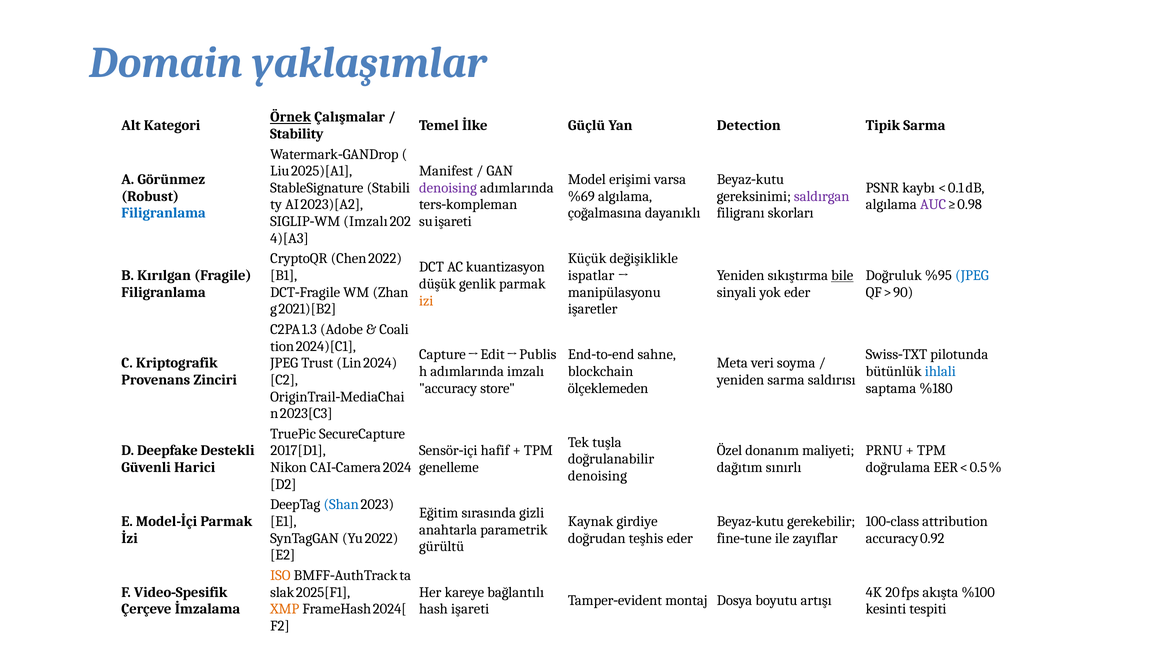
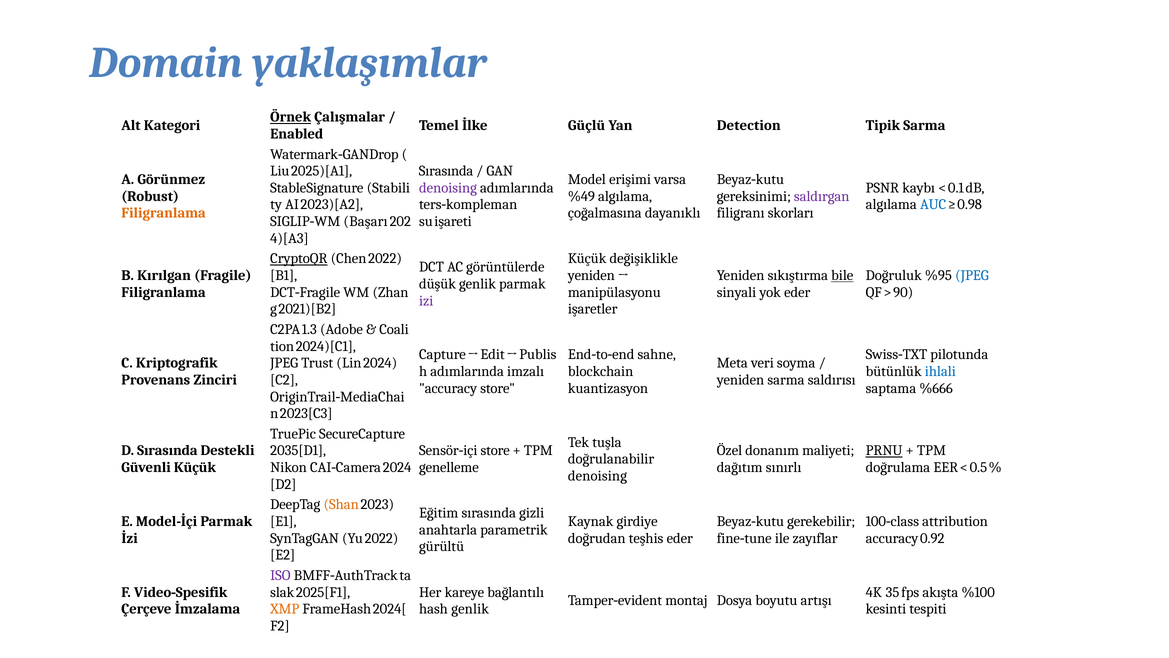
Stability: Stability -> Enabled (297, 134)
Manifest: Manifest -> Sırasında (446, 171)
%69: %69 -> %49 (581, 196)
AUC colour: purple -> blue (933, 205)
Filigranlama colour: blue -> orange (164, 213)
WM Imzalı: Imzalı -> Başarı (366, 221)
CryptoQR underline: none -> present (299, 258)
kuantizasyon: kuantizasyon -> görüntülerde (505, 267)
ispatlar: ispatlar -> yeniden (591, 275)
izi colour: orange -> purple (426, 300)
ölçeklemeden: ölçeklemeden -> kuantizasyon (608, 388)
%180: %180 -> %666 (936, 388)
D Deepfake: Deepfake -> Sırasında (167, 450)
2017[D1: 2017[D1 -> 2035[D1 (298, 450)
hafif: hafif -> store (495, 450)
PRNU underline: none -> present (884, 450)
Güvenli Harici: Harici -> Küçük (195, 467)
Shan colour: blue -> orange (341, 504)
ISO colour: orange -> purple (280, 575)
20: 20 -> 35 (892, 592)
hash işareti: işareti -> genlik (470, 609)
